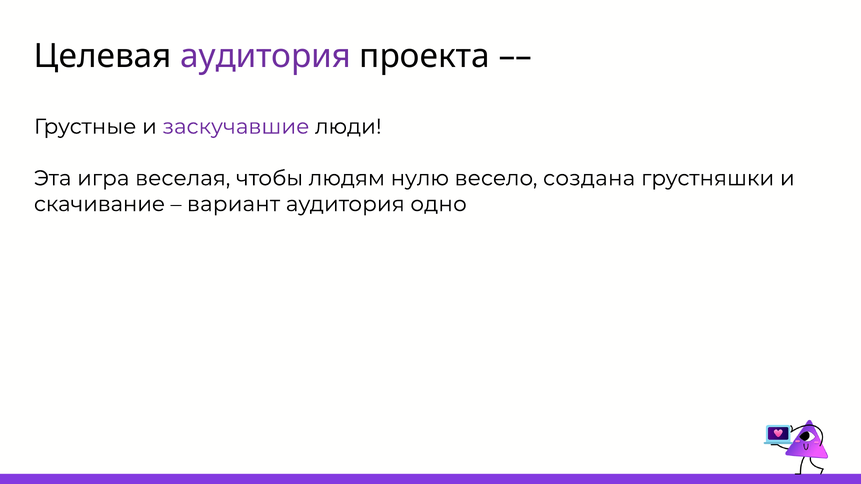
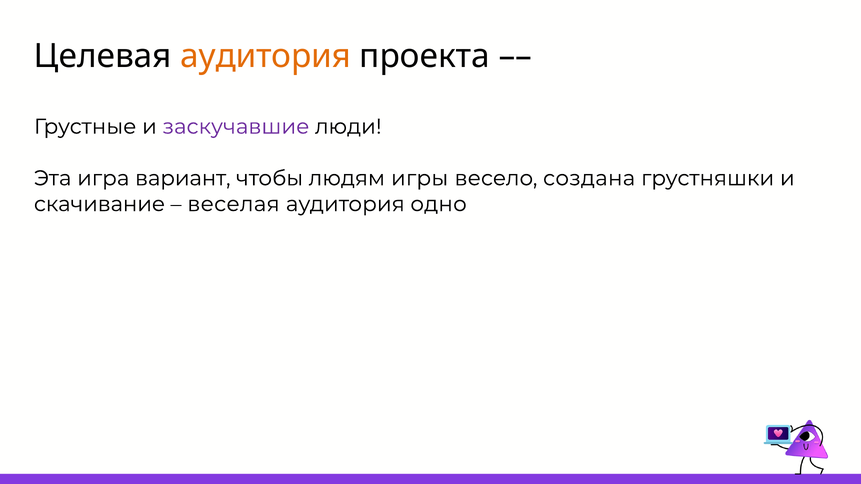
аудитория colour: purple -> orange (266, 56)
веселая: веселая -> вариант (183, 178)
нулю: нулю -> игры (420, 178)
вариант: вариант -> веселая (233, 204)
